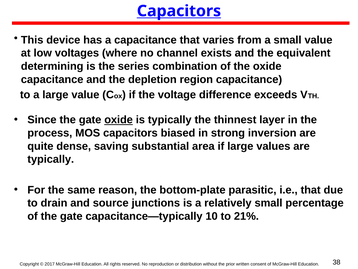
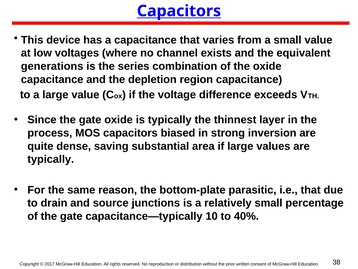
determining: determining -> generations (52, 66)
oxide underline: present -> none (119, 120)
21%: 21% -> 40% (246, 216)
